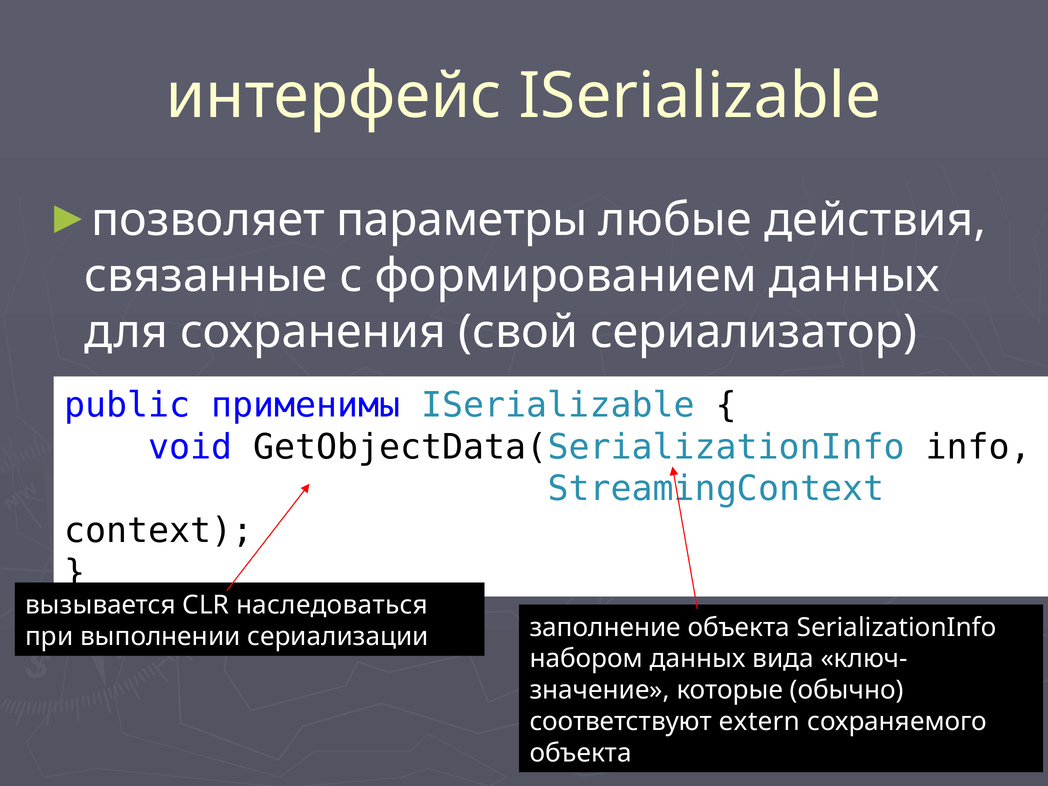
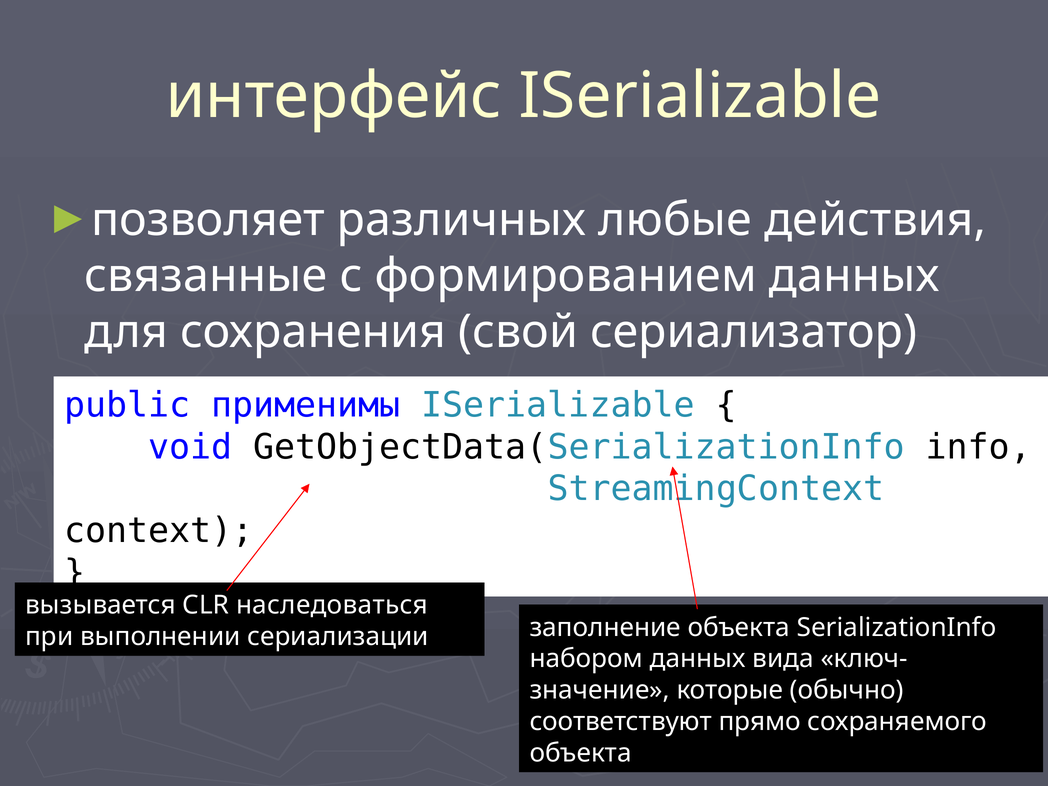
параметры: параметры -> различных (462, 220)
extern: extern -> прямо (760, 722)
